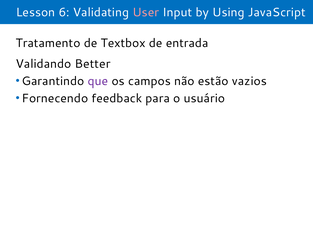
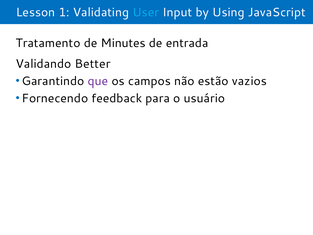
6: 6 -> 1 (64, 12)
User colour: pink -> light blue (146, 12)
Textbox: Textbox -> Minutes (123, 43)
